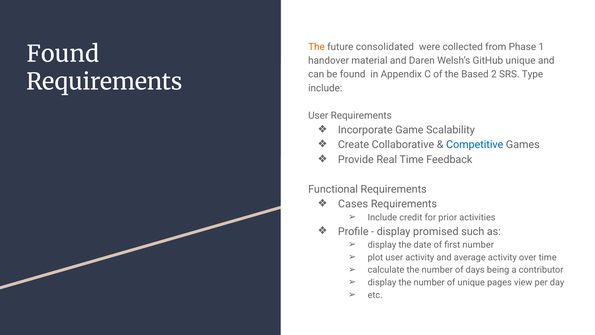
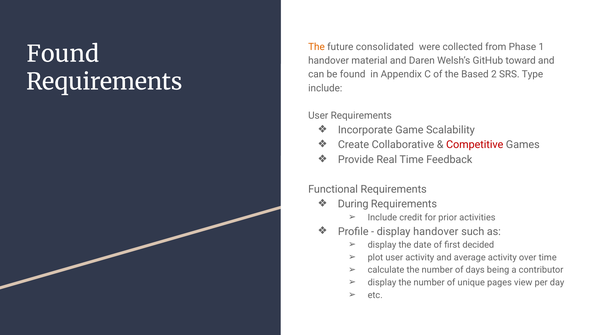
GitHub unique: unique -> toward (521, 61)
Competitive colour: blue -> red (475, 145)
Cases: Cases -> During (353, 204)
display promised: promised -> handover (436, 231)
first number: number -> decided (478, 245)
